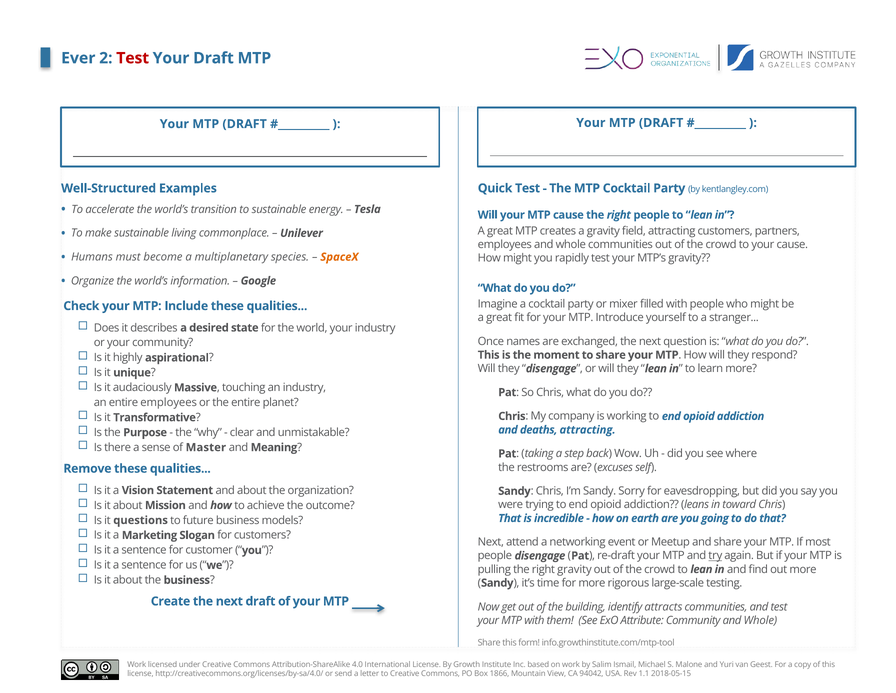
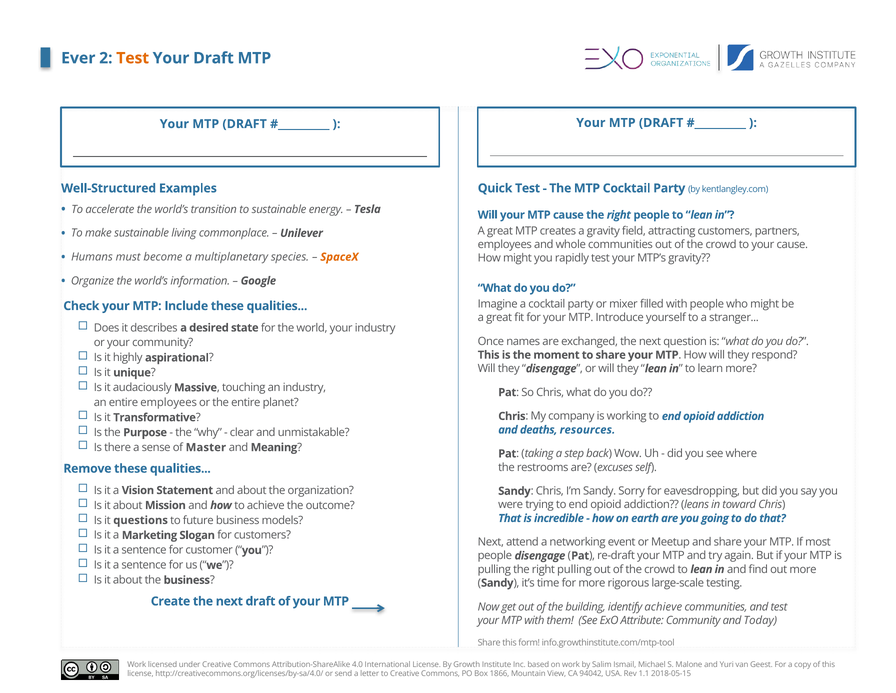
Test colour: red -> orange (133, 58)
deaths attracting: attracting -> resources (587, 429)
try underline: present -> none (715, 555)
right gravity: gravity -> pulling (574, 569)
identify attracts: attracts -> achieve (663, 606)
Community and Whole: Whole -> Today (760, 620)
